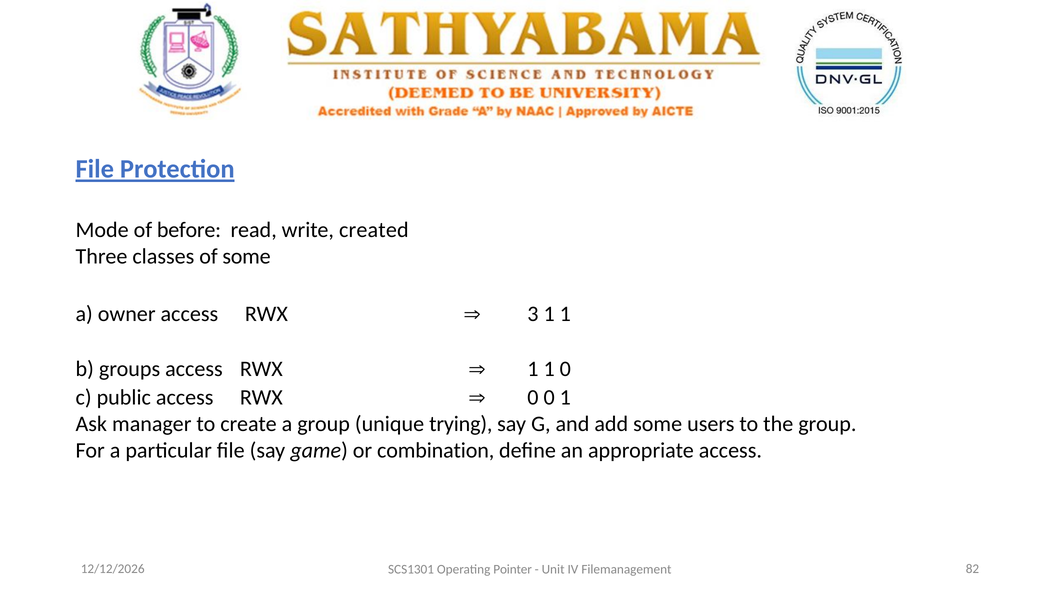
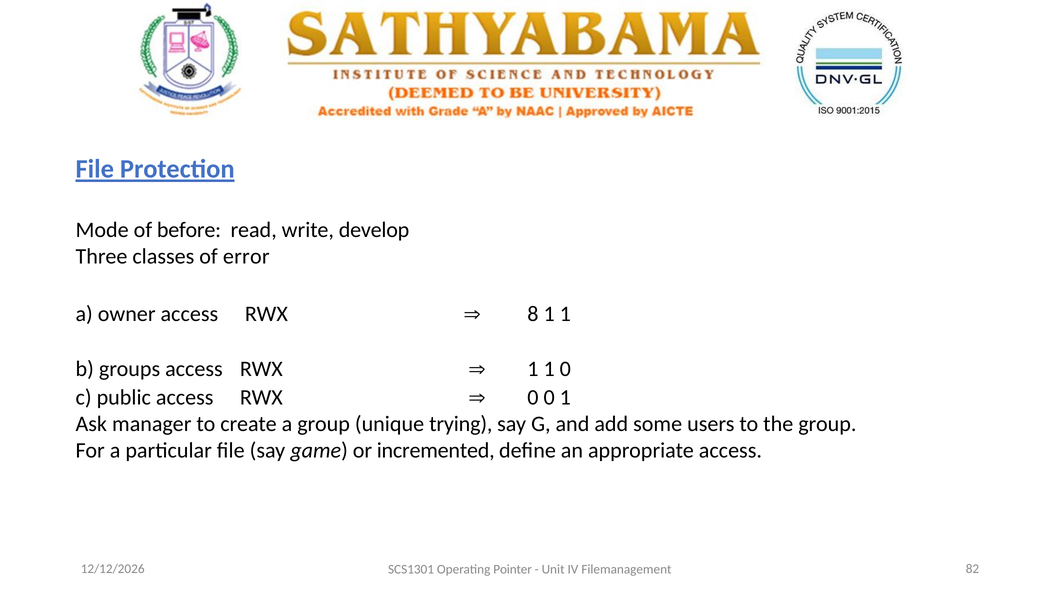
created: created -> develop (374, 230)
of some: some -> error (246, 256)
3: 3 -> 8 (533, 314)
combination: combination -> incremented (436, 451)
